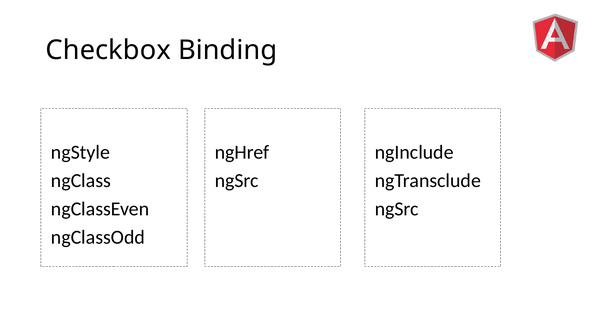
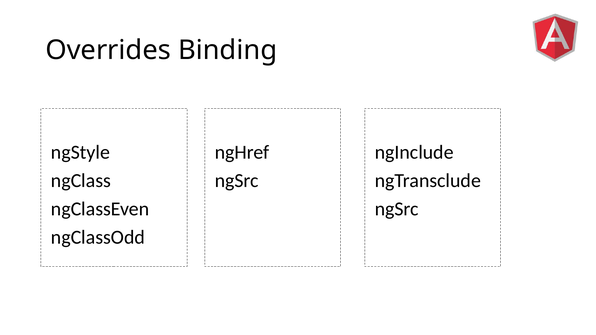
Checkbox: Checkbox -> Overrides (108, 50)
